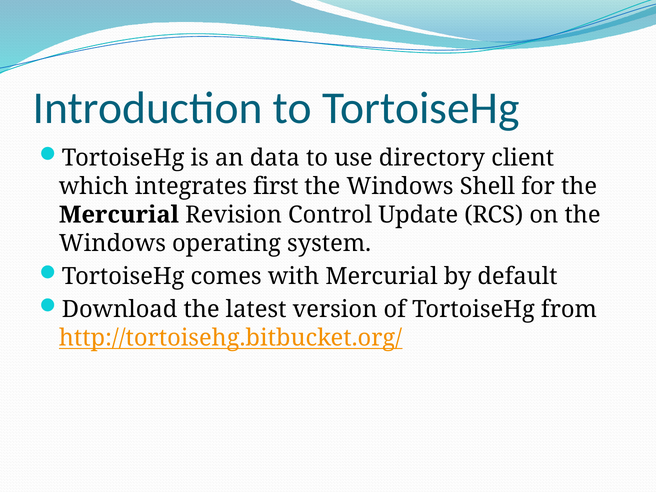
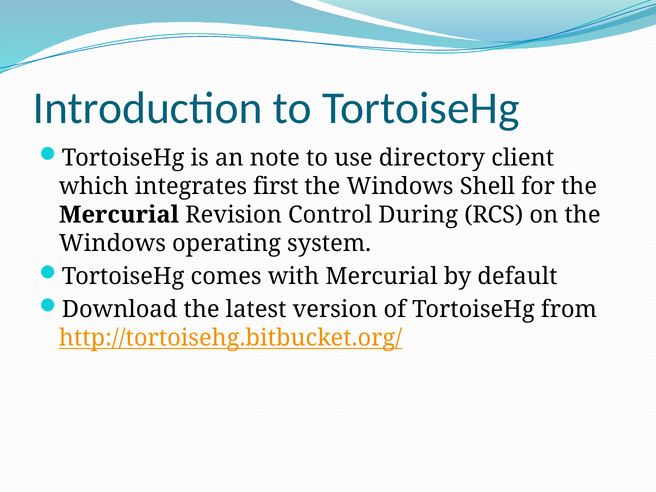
data: data -> note (275, 158)
Update: Update -> During (418, 215)
